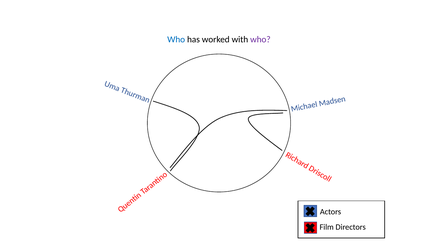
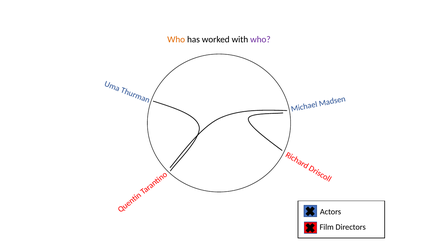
Who colour: blue -> orange (176, 40)
